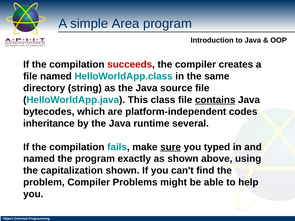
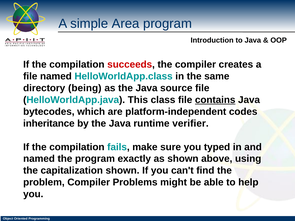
string: string -> being (85, 88)
several: several -> verifier (190, 124)
sure underline: present -> none (171, 147)
